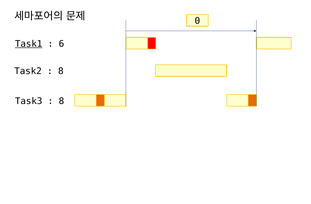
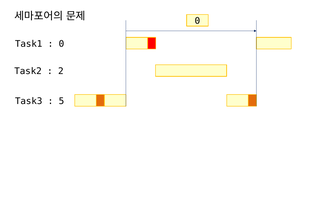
Task1 underline: present -> none (29, 44)
6: 6 -> 0 (61, 44)
8: 8 -> 2 (61, 71)
8: 8 -> 5 (61, 101)
